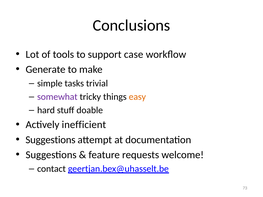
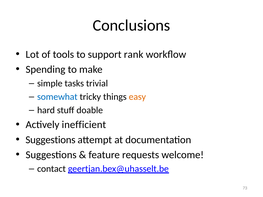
case: case -> rank (134, 54)
Generate: Generate -> Spending (46, 69)
somewhat colour: purple -> blue (57, 97)
